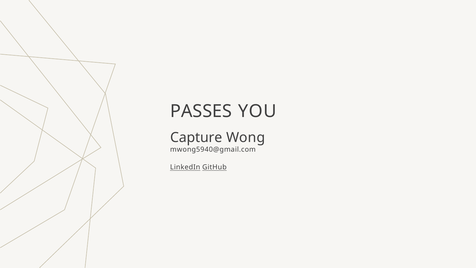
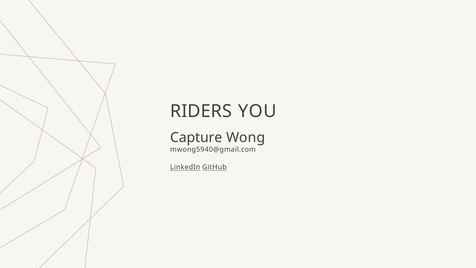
PASSES: PASSES -> RIDERS (201, 111)
